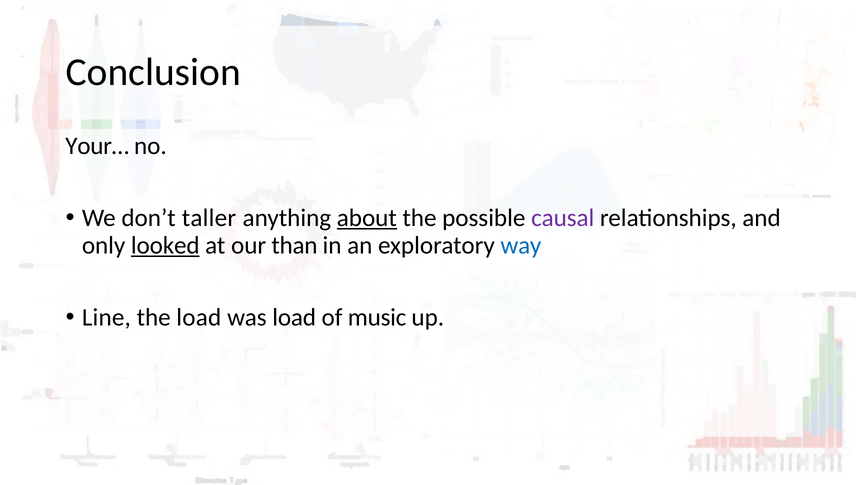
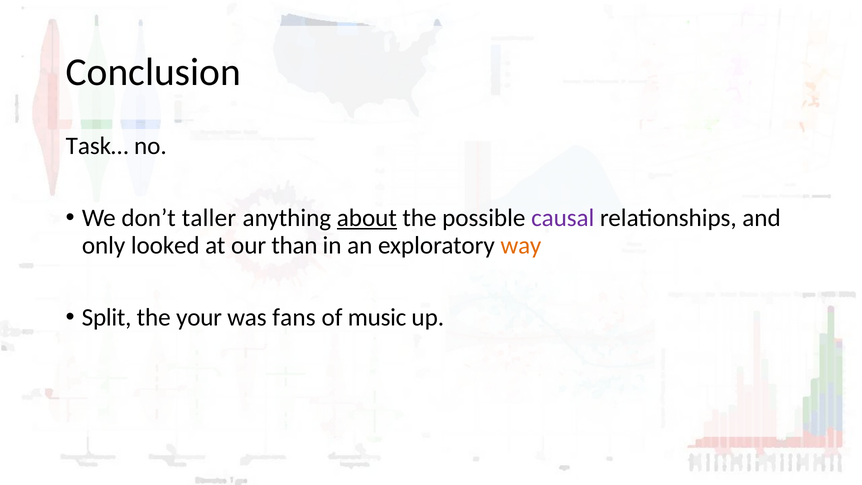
Your…: Your… -> Task… (97, 146)
looked underline: present -> none (165, 245)
way colour: blue -> orange (521, 245)
Line: Line -> Split (107, 317)
the load: load -> your (199, 317)
was load: load -> fans (294, 317)
